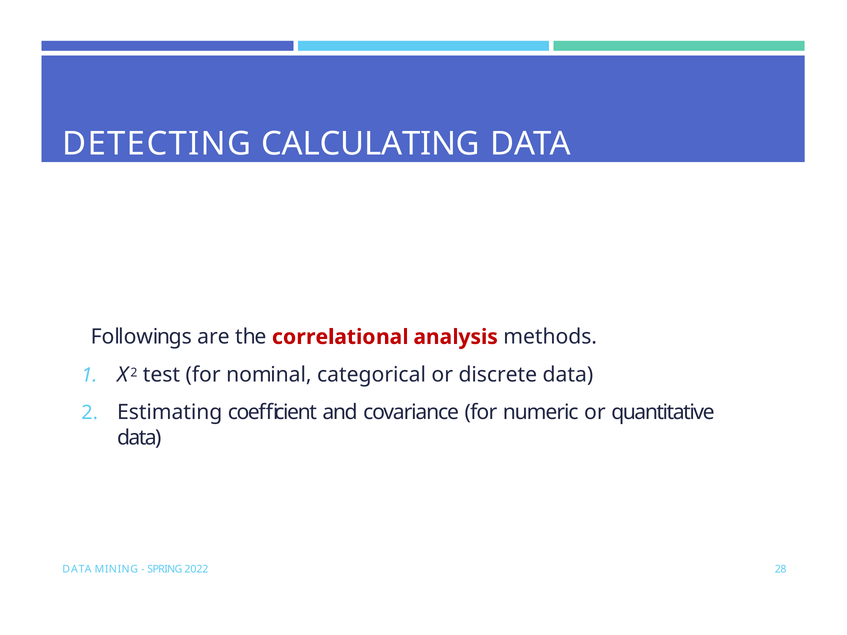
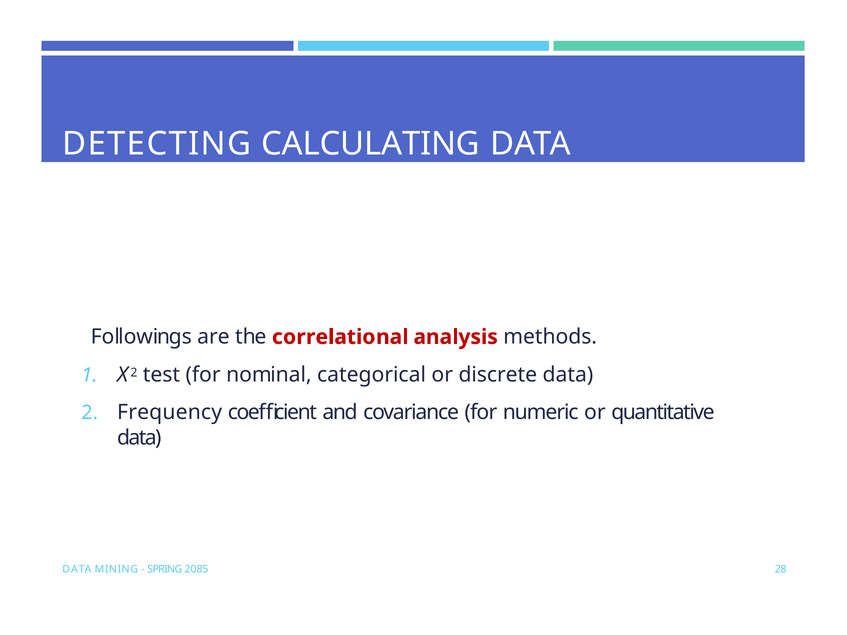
Estimating: Estimating -> Frequency (170, 413)
2022: 2022 -> 2085 (196, 569)
